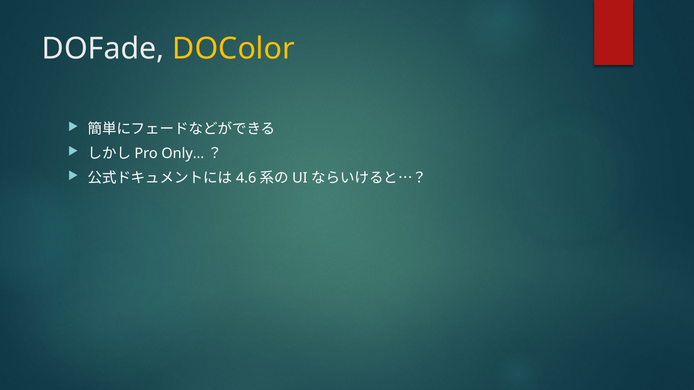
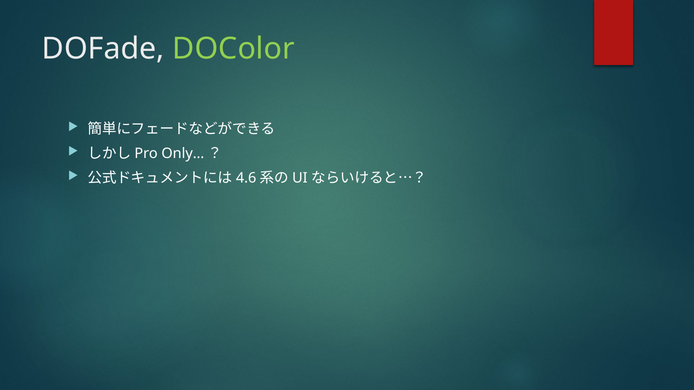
DOColor colour: yellow -> light green (234, 49)
